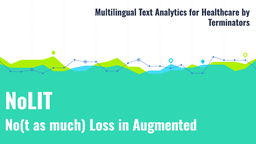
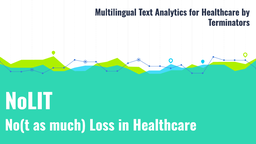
in Augmented: Augmented -> Healthcare (165, 126)
